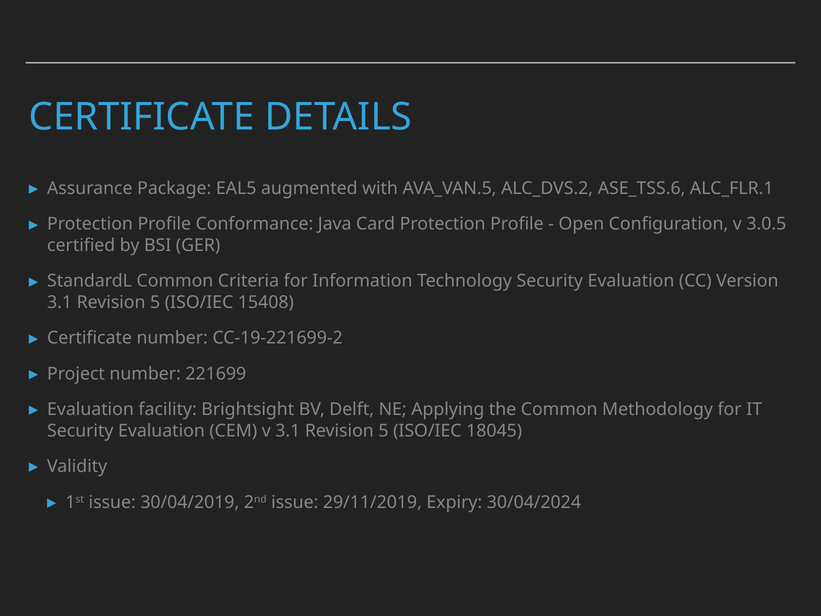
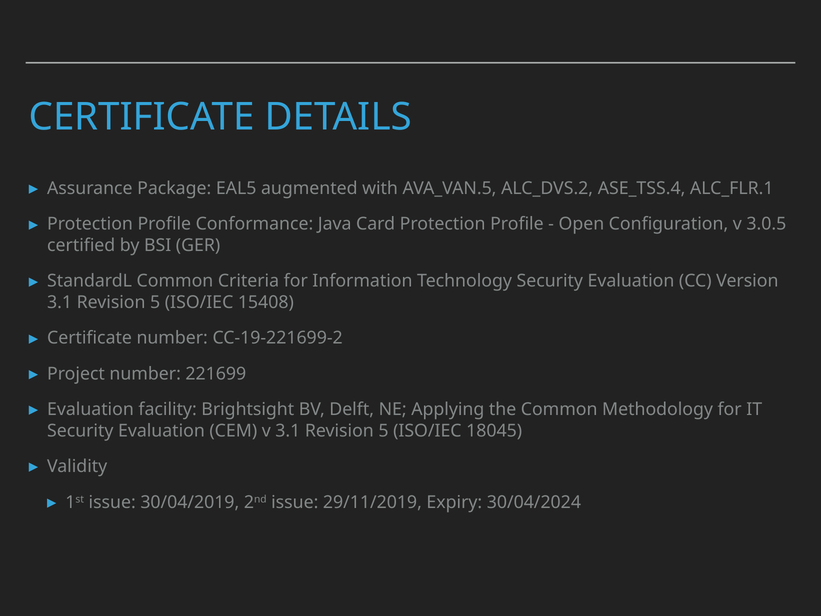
ASE_TSS.6: ASE_TSS.6 -> ASE_TSS.4 (642, 188)
